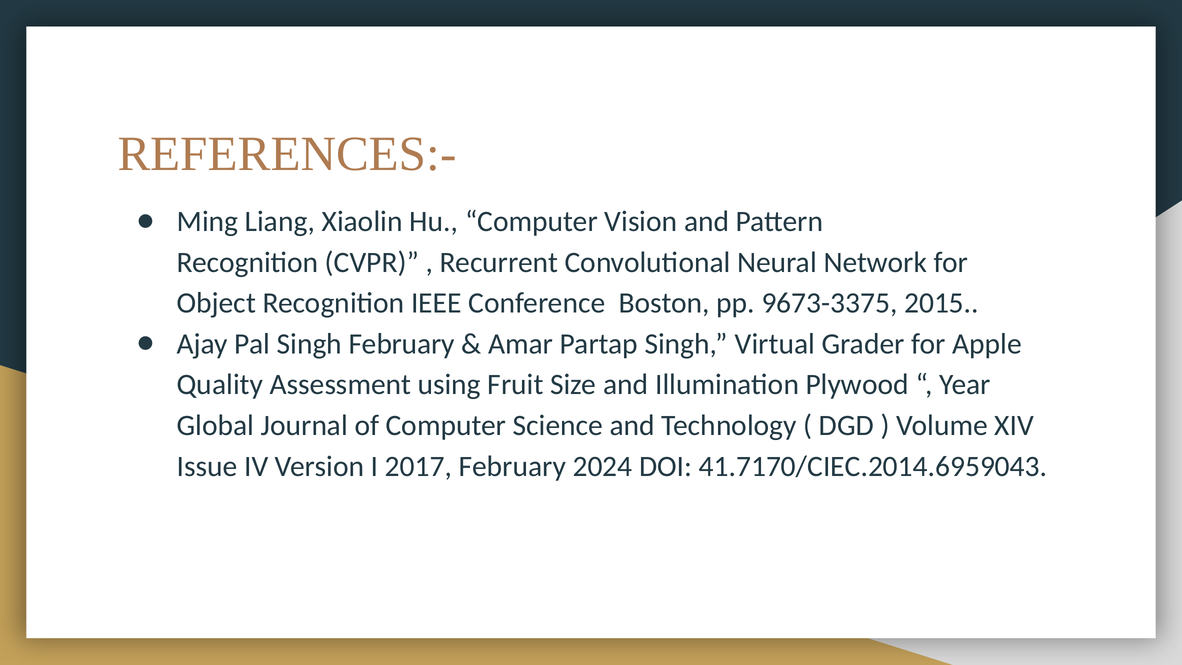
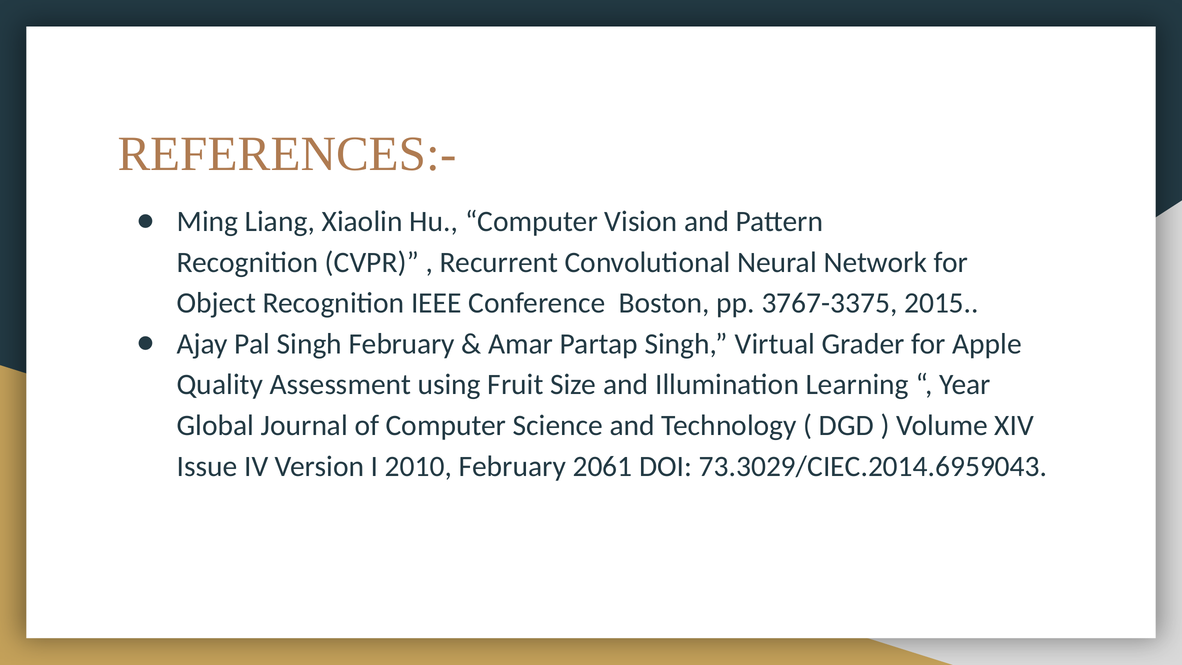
9673-3375: 9673-3375 -> 3767-3375 (830, 303)
Plywood: Plywood -> Learning (857, 385)
2017: 2017 -> 2010 (418, 466)
2024: 2024 -> 2061 (602, 466)
41.7170/CIEC.2014.6959043: 41.7170/CIEC.2014.6959043 -> 73.3029/CIEC.2014.6959043 (873, 466)
